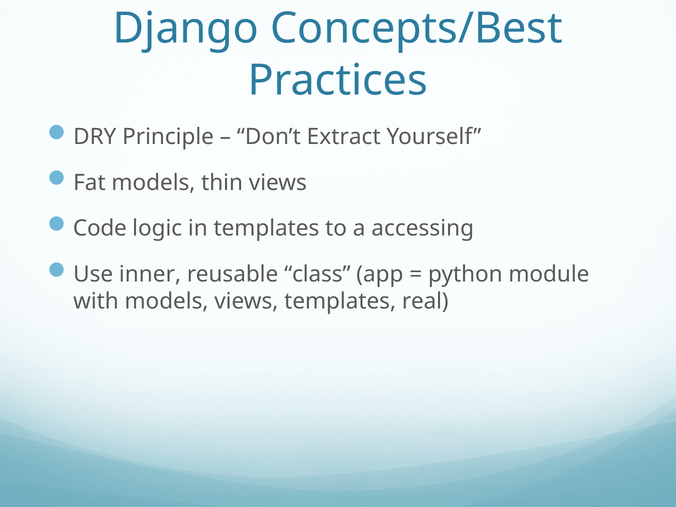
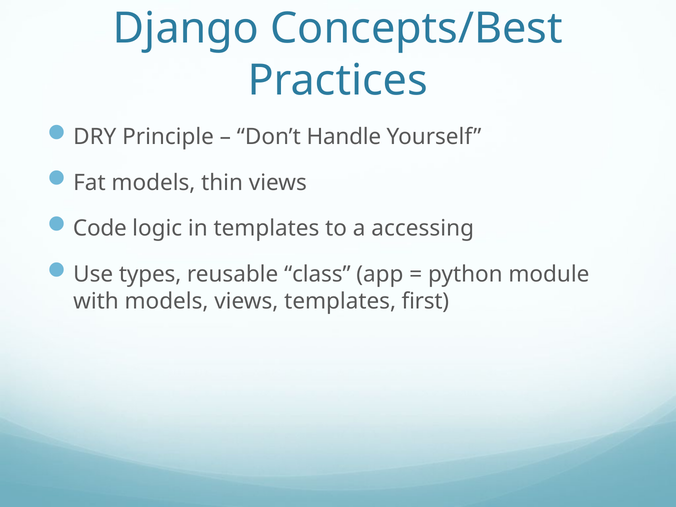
Extract: Extract -> Handle (344, 137)
inner: inner -> types (150, 274)
real: real -> first (425, 301)
